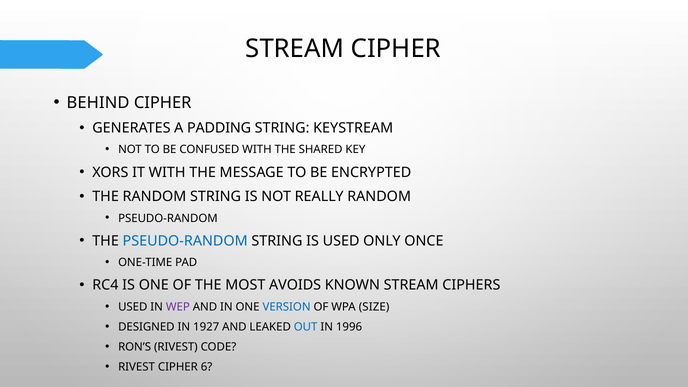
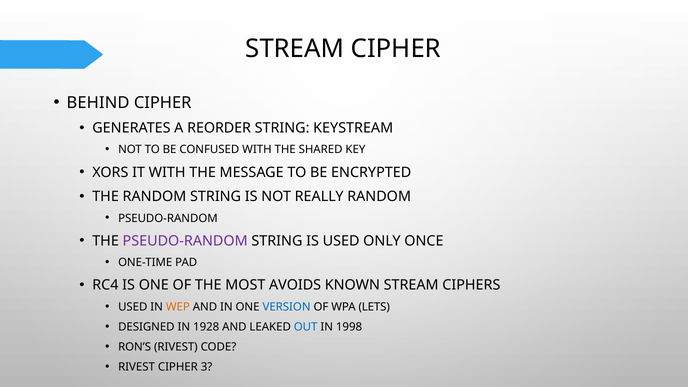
PADDING: PADDING -> REORDER (219, 128)
PSEUDO-RANDOM colour: blue -> purple (185, 241)
WEP colour: purple -> orange (178, 307)
SIZE: SIZE -> LETS (374, 307)
1927: 1927 -> 1928 (206, 327)
1996: 1996 -> 1998 (349, 327)
6: 6 -> 3 (207, 367)
